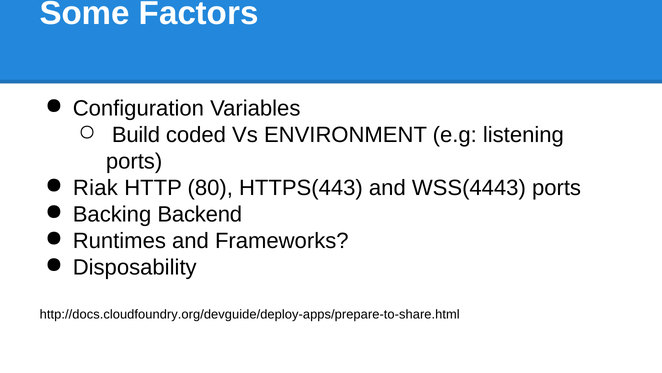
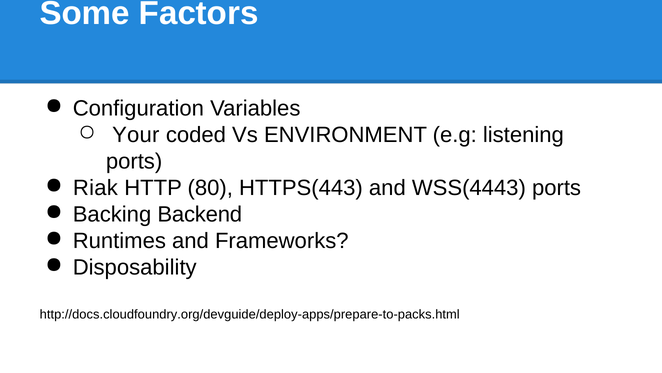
Build: Build -> Your (136, 135)
http://docs.cloudfoundry.org/devguide/deploy-apps/prepare-to-share.html: http://docs.cloudfoundry.org/devguide/deploy-apps/prepare-to-share.html -> http://docs.cloudfoundry.org/devguide/deploy-apps/prepare-to-packs.html (250, 314)
